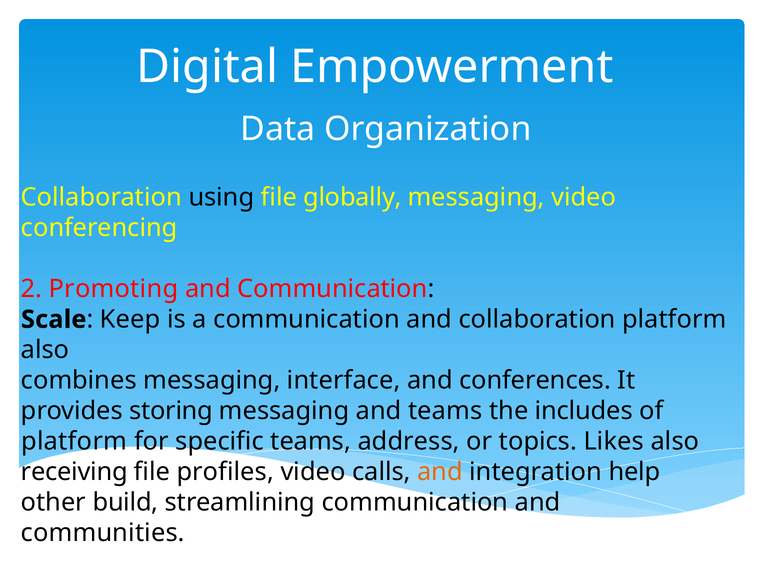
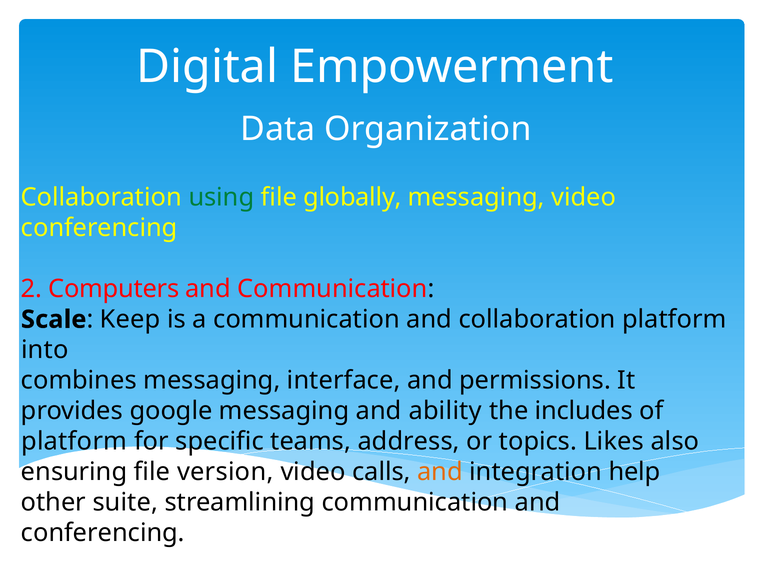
using colour: black -> green (221, 198)
Promoting: Promoting -> Computers (114, 289)
also: also -> into (45, 350)
conferences: conferences -> permissions (535, 381)
storing: storing -> google (171, 411)
and teams: teams -> ability (445, 411)
receiving: receiving -> ensuring (74, 472)
profiles: profiles -> version (225, 472)
build: build -> suite (125, 503)
communities: communities -> conferencing (103, 533)
